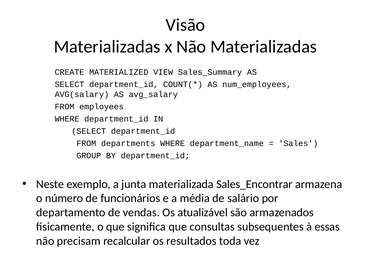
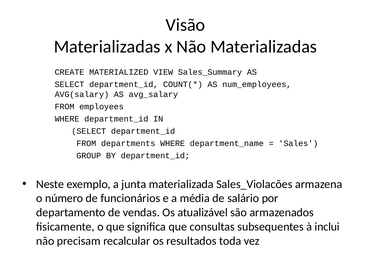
Sales_Encontrar: Sales_Encontrar -> Sales_Violacões (254, 184)
essas: essas -> inclui (327, 227)
